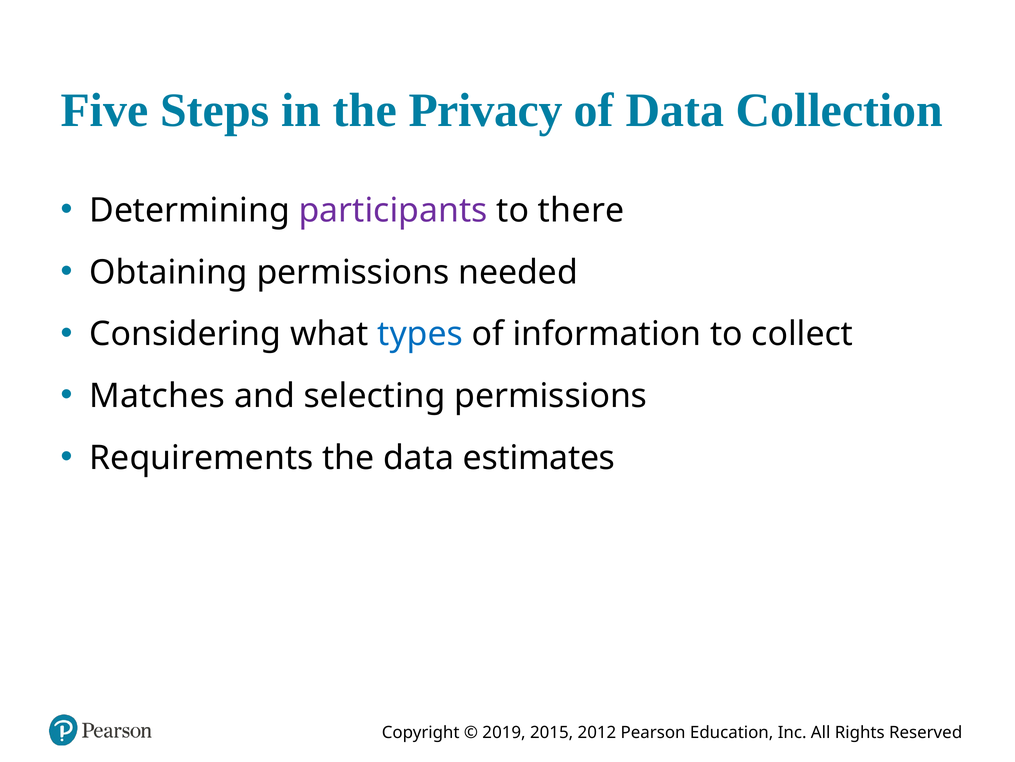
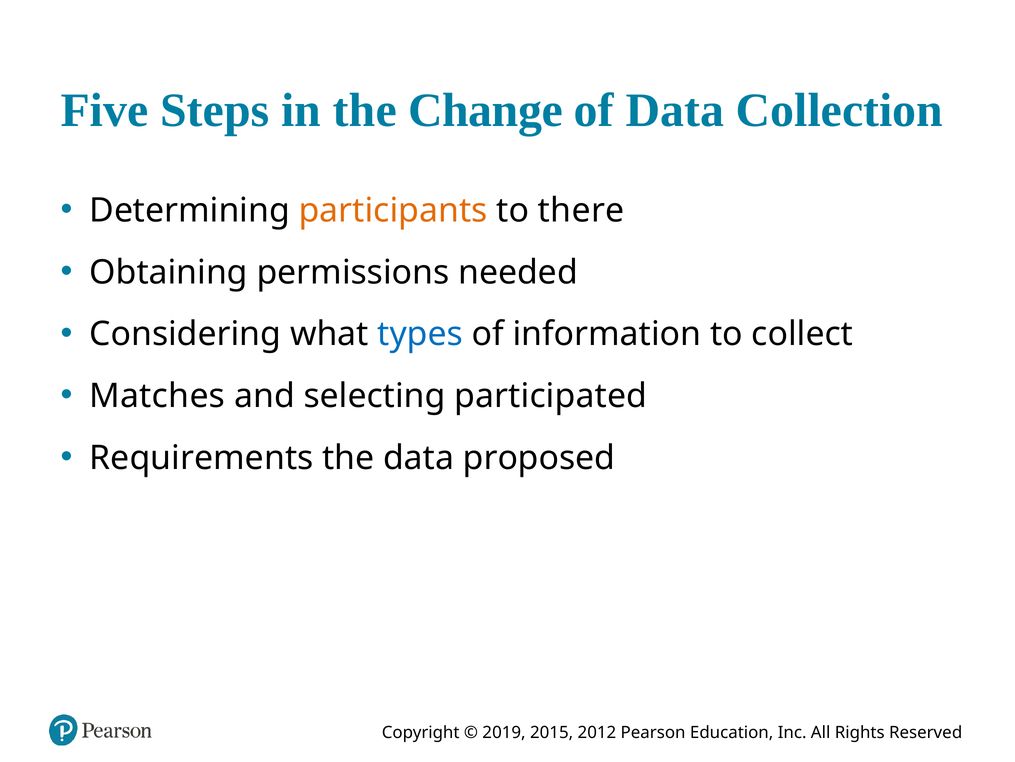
Privacy: Privacy -> Change (485, 110)
participants colour: purple -> orange (393, 210)
selecting permissions: permissions -> participated (551, 396)
estimates: estimates -> proposed (539, 457)
